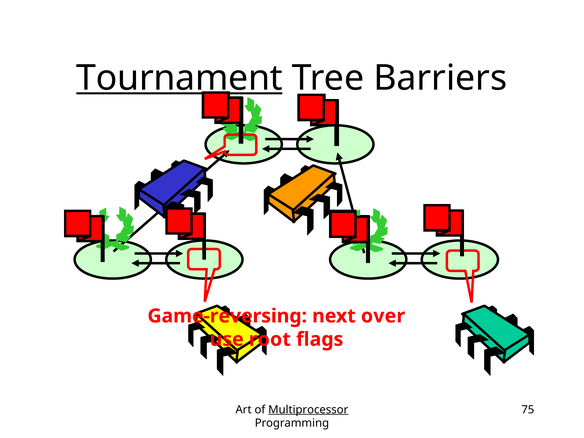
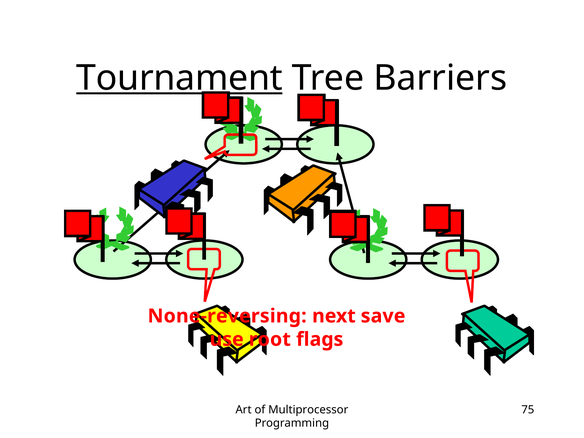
Game-reversing: Game-reversing -> None-reversing (227, 316)
over: over -> save (383, 316)
Multiprocessor underline: present -> none (308, 410)
